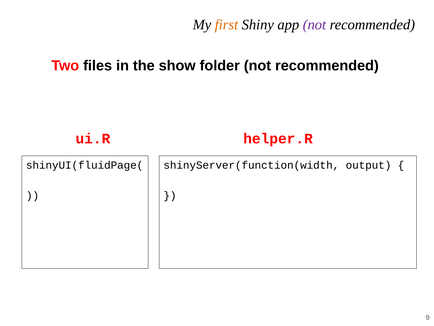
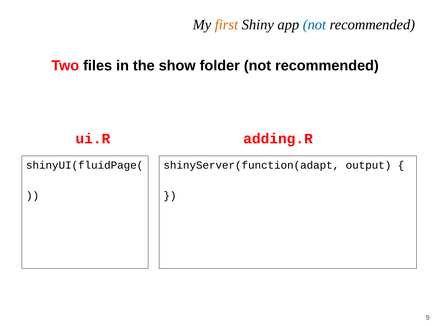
not colour: purple -> blue (314, 25)
helper.R: helper.R -> adding.R (278, 139)
shinyServer(function(width: shinyServer(function(width -> shinyServer(function(adapt (251, 165)
